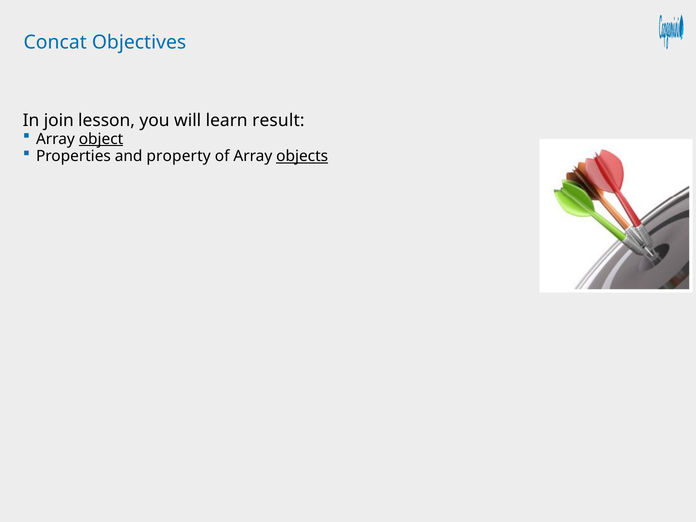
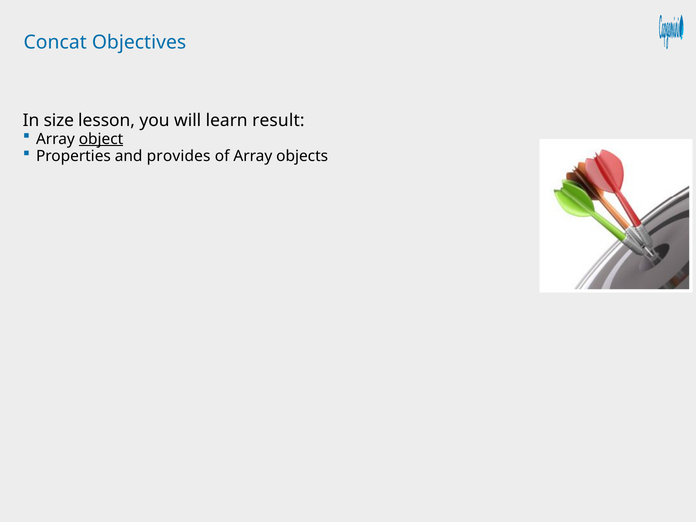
join: join -> size (59, 120)
property: property -> provides (179, 156)
objects underline: present -> none (302, 156)
